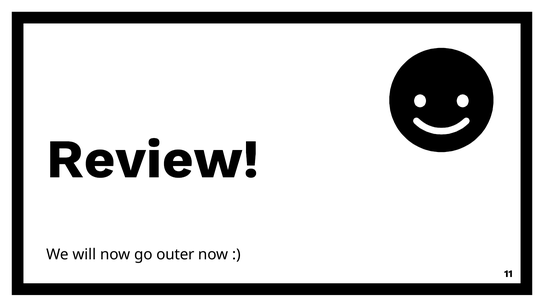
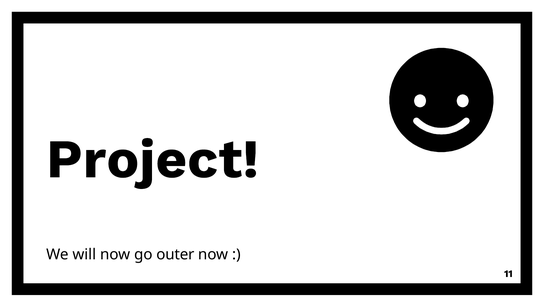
Review: Review -> Project (153, 159)
